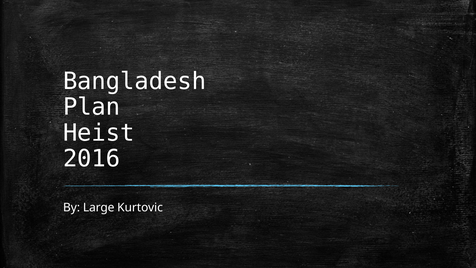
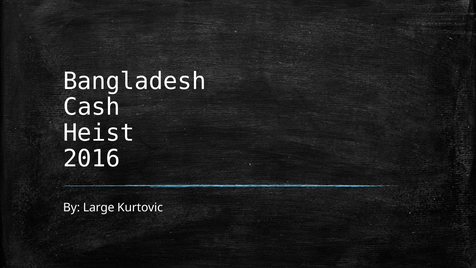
Plan: Plan -> Cash (92, 107)
